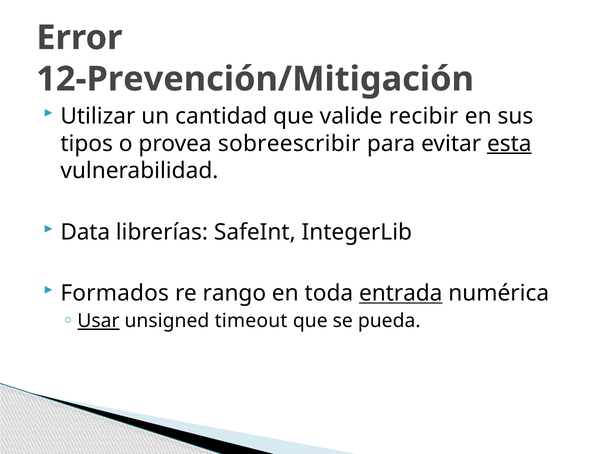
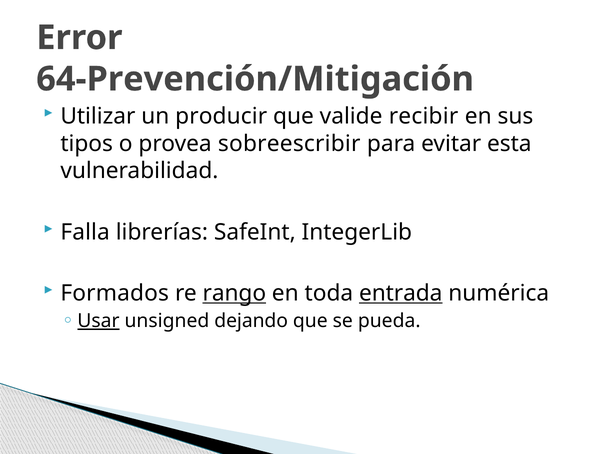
12-Prevención/Mitigación: 12-Prevención/Mitigación -> 64-Prevención/Mitigación (255, 79)
cantidad: cantidad -> producir (221, 116)
esta underline: present -> none (509, 143)
Data: Data -> Falla (85, 232)
rango underline: none -> present (234, 293)
timeout: timeout -> dejando (251, 321)
